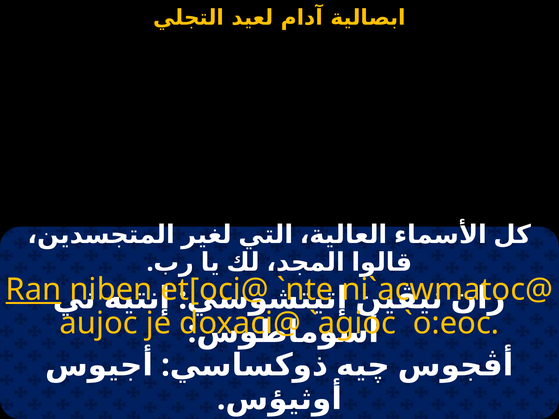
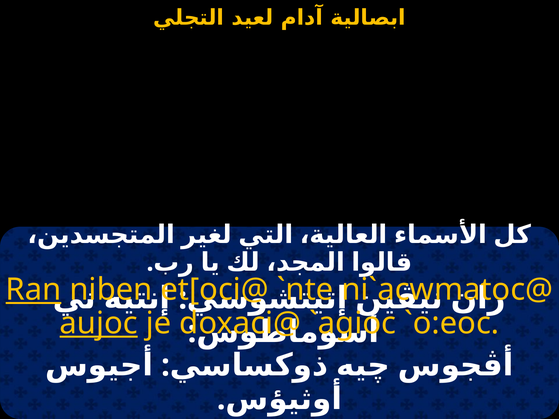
aujoc underline: none -> present (99, 323)
